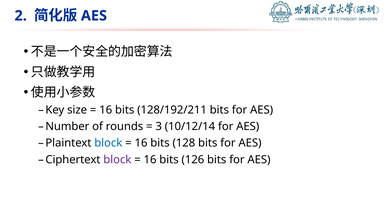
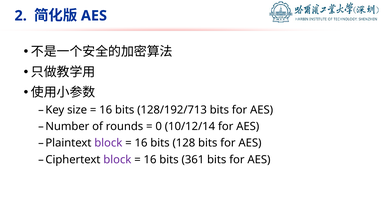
128/192/211: 128/192/211 -> 128/192/713 (172, 110)
3: 3 -> 0 (159, 126)
block colour: blue -> purple (108, 143)
126: 126 -> 361 (193, 160)
